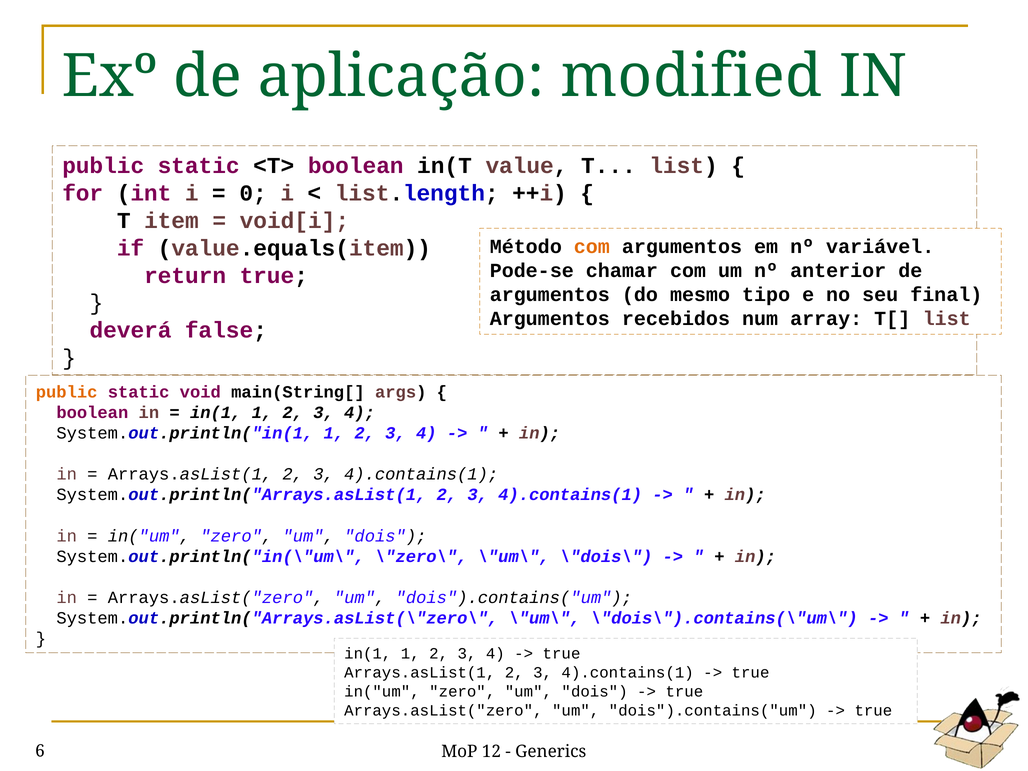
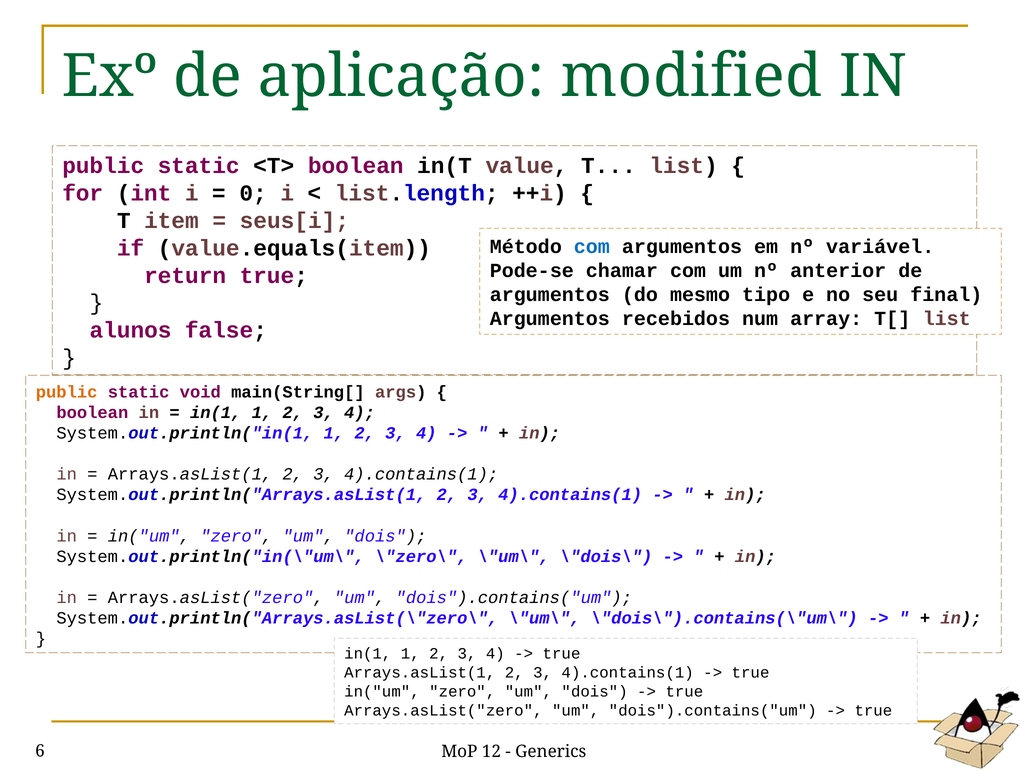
void[i: void[i -> seus[i (294, 221)
com colour: orange -> blue (592, 247)
deverá: deverá -> alunos (131, 330)
